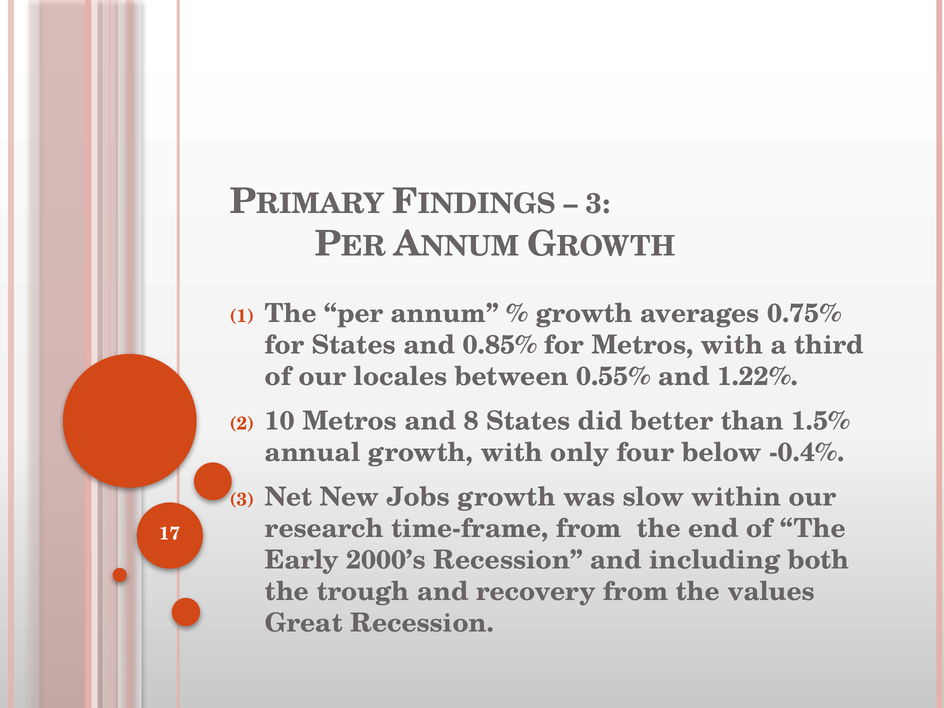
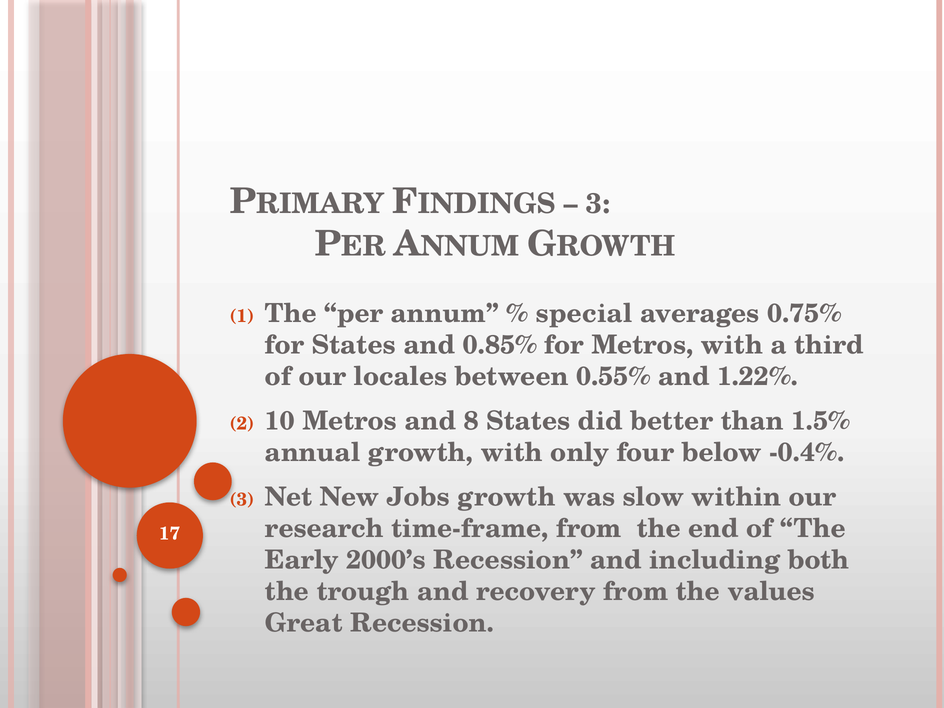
growth: growth -> special (584, 313)
